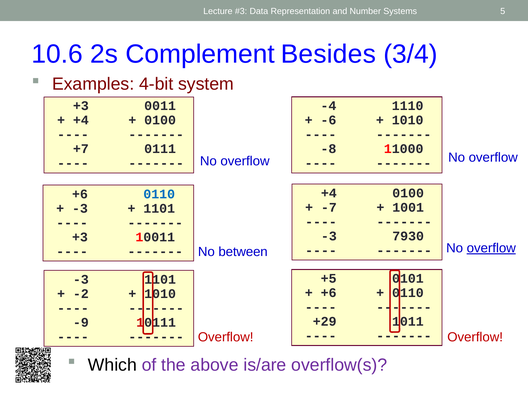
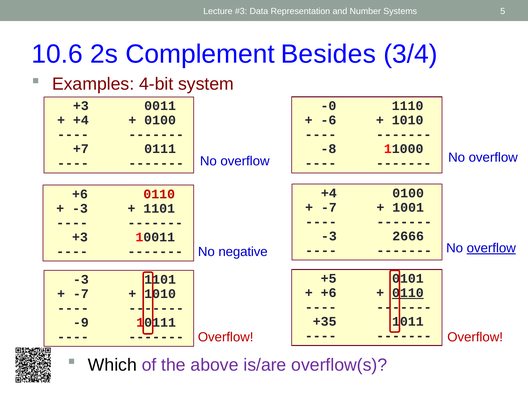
-4: -4 -> -0 (328, 106)
0110 colour: blue -> red (159, 194)
7930: 7930 -> 2666 (408, 236)
between: between -> negative (243, 252)
0110 underline: none -> present (408, 293)
-2: -2 -> -7 (81, 294)
+29: +29 -> +35 (325, 322)
